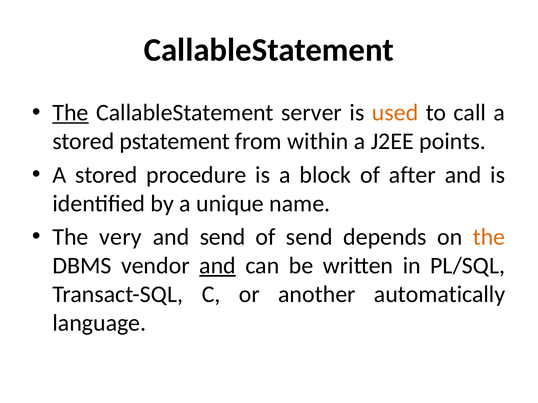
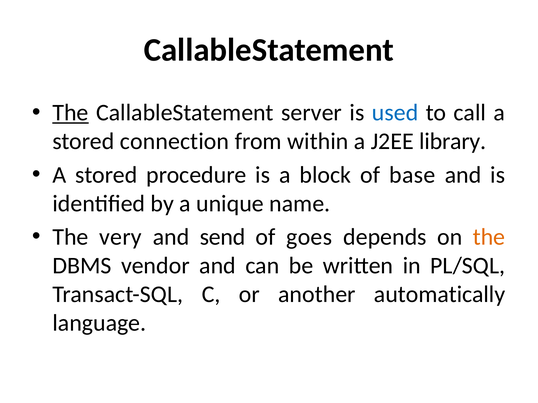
used colour: orange -> blue (395, 113)
pstatement: pstatement -> connection (175, 142)
points: points -> library (453, 142)
after: after -> base (412, 175)
of send: send -> goes (309, 237)
and underline: present -> none (218, 266)
